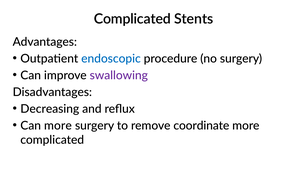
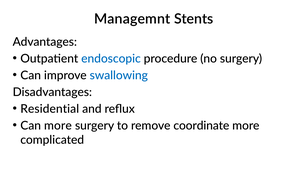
Complicated: Complicated -> Managemnt (132, 19)
swallowing colour: purple -> blue (119, 75)
Decreasing: Decreasing -> Residential (50, 109)
